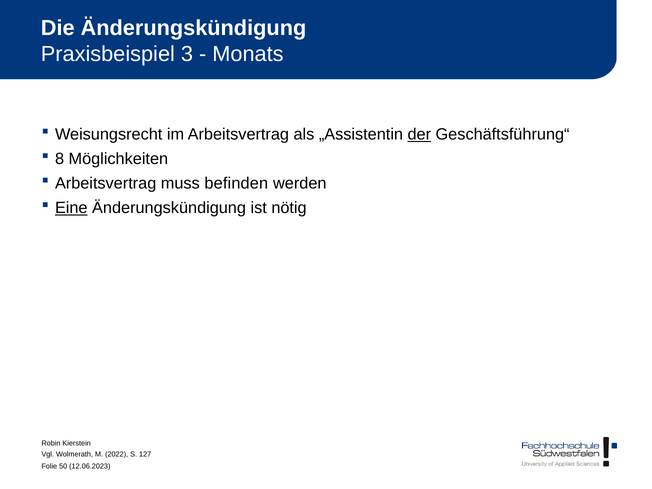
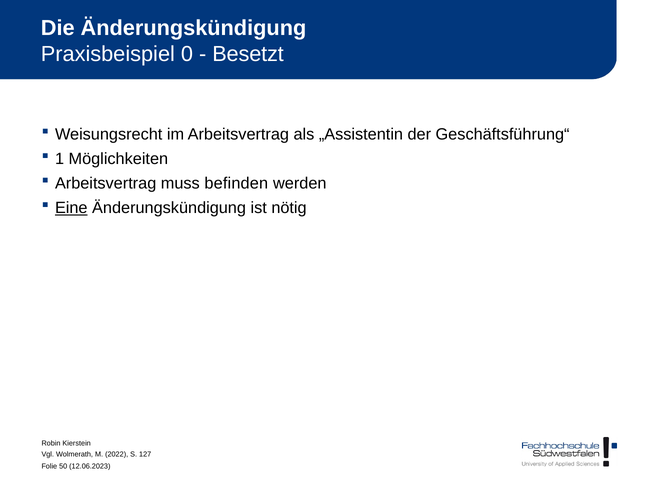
3: 3 -> 0 (187, 54)
Monats: Monats -> Besetzt (248, 54)
der underline: present -> none (419, 135)
8: 8 -> 1 (60, 159)
